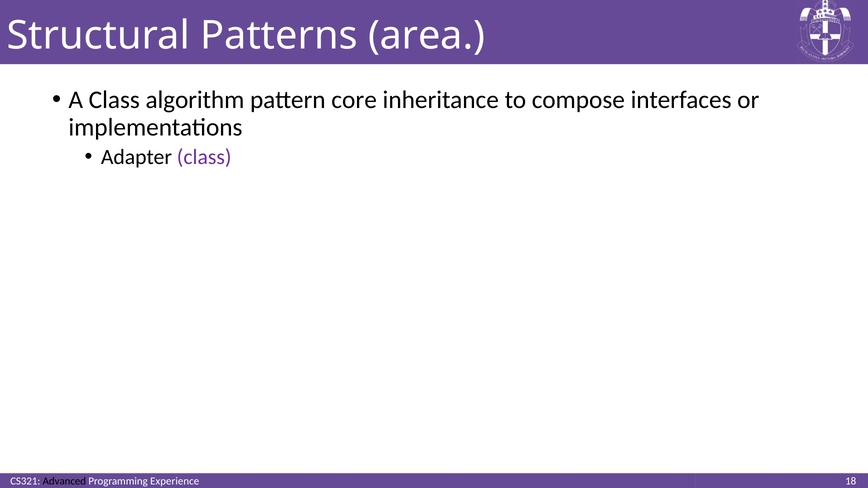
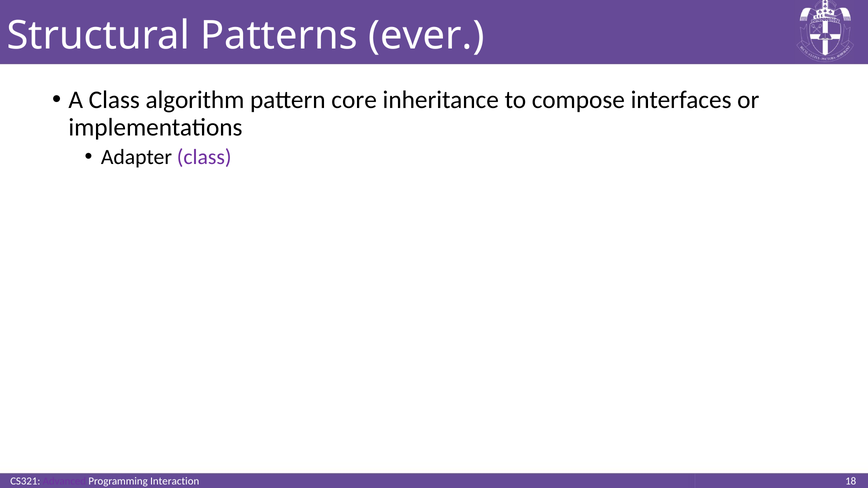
area: area -> ever (426, 36)
Advanced colour: black -> purple (64, 482)
Experience: Experience -> Interaction (175, 482)
